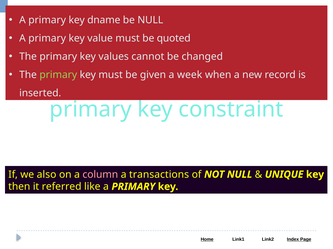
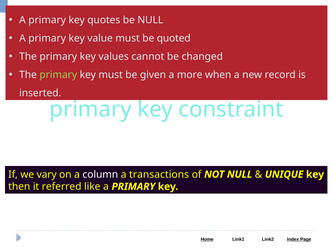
dname: dname -> quotes (104, 20)
week: week -> more (190, 75)
also: also -> vary (47, 175)
column colour: pink -> white (100, 175)
